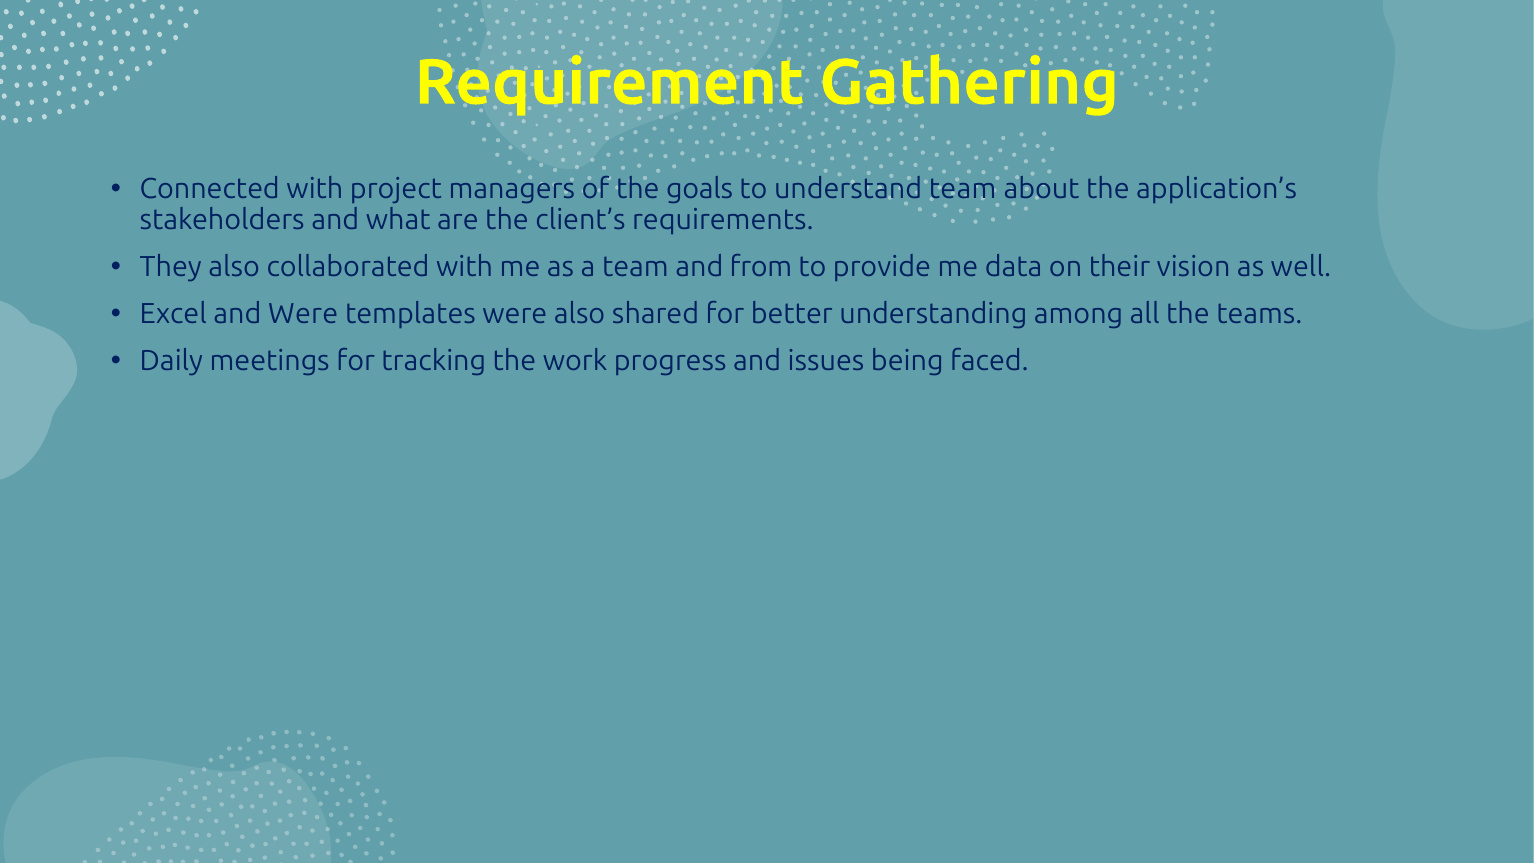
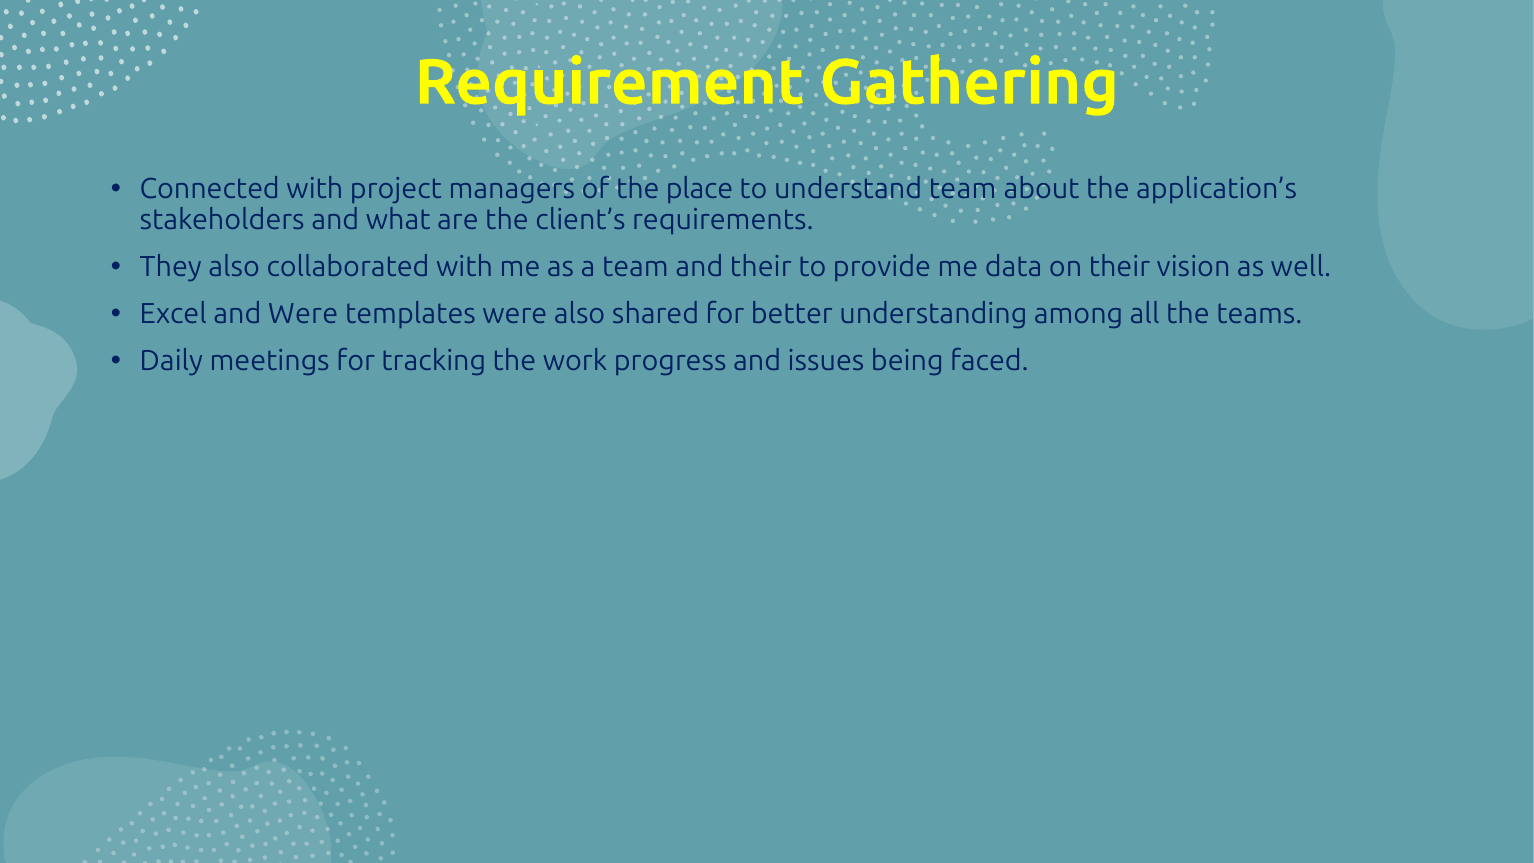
goals: goals -> place (700, 189)
and from: from -> their (761, 267)
